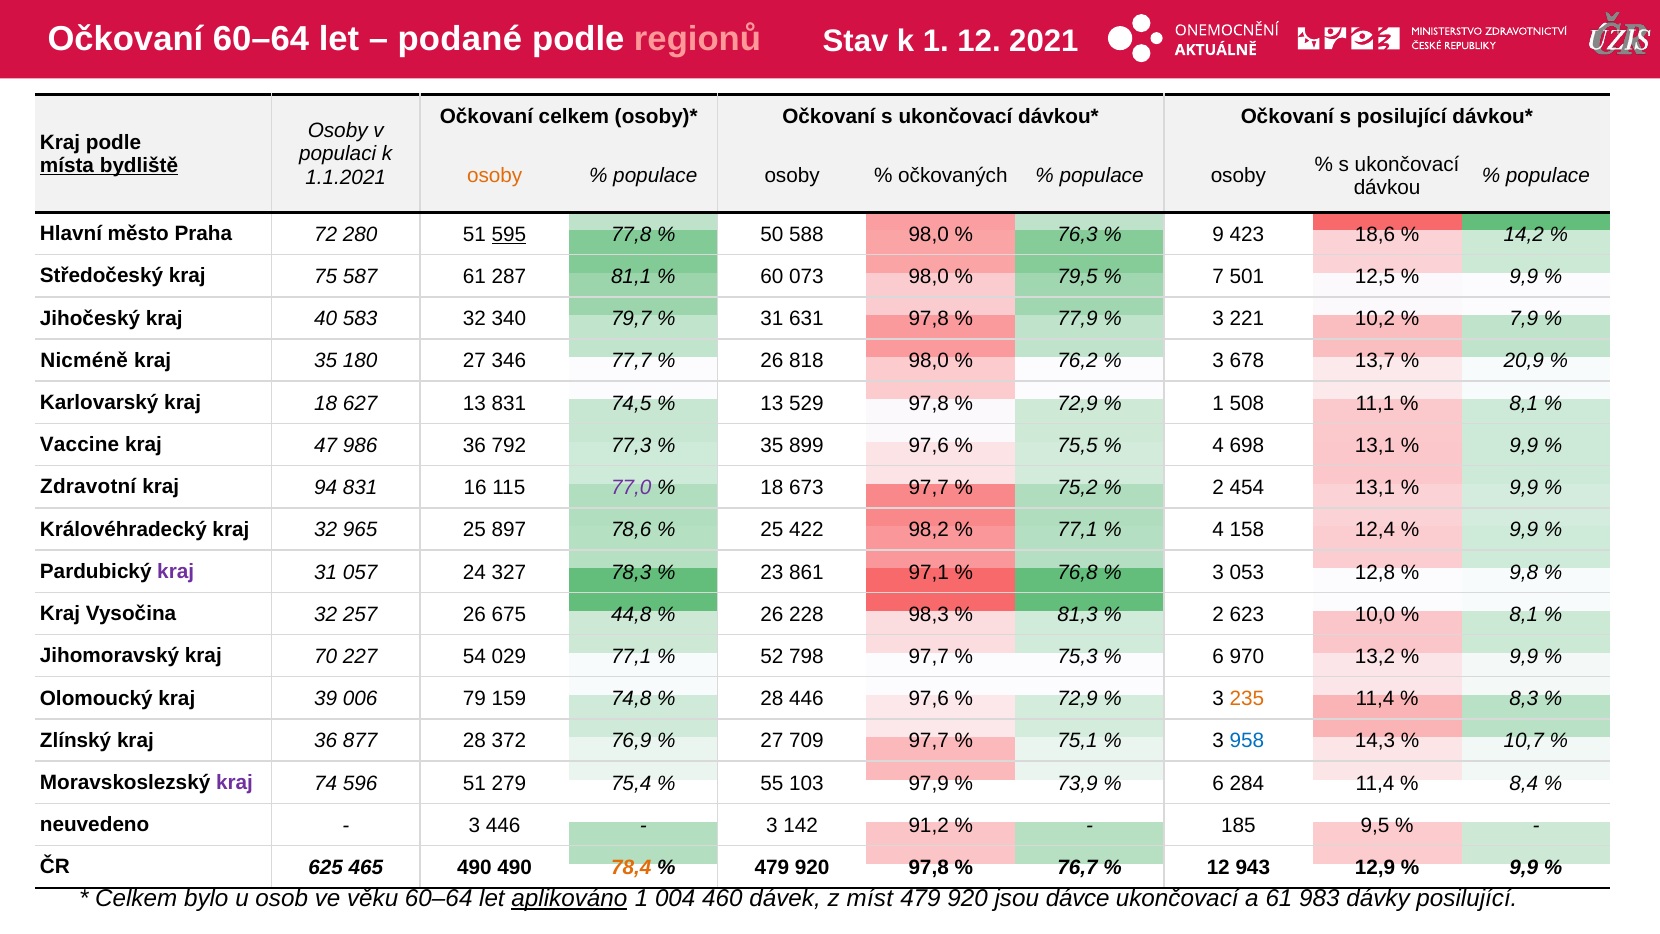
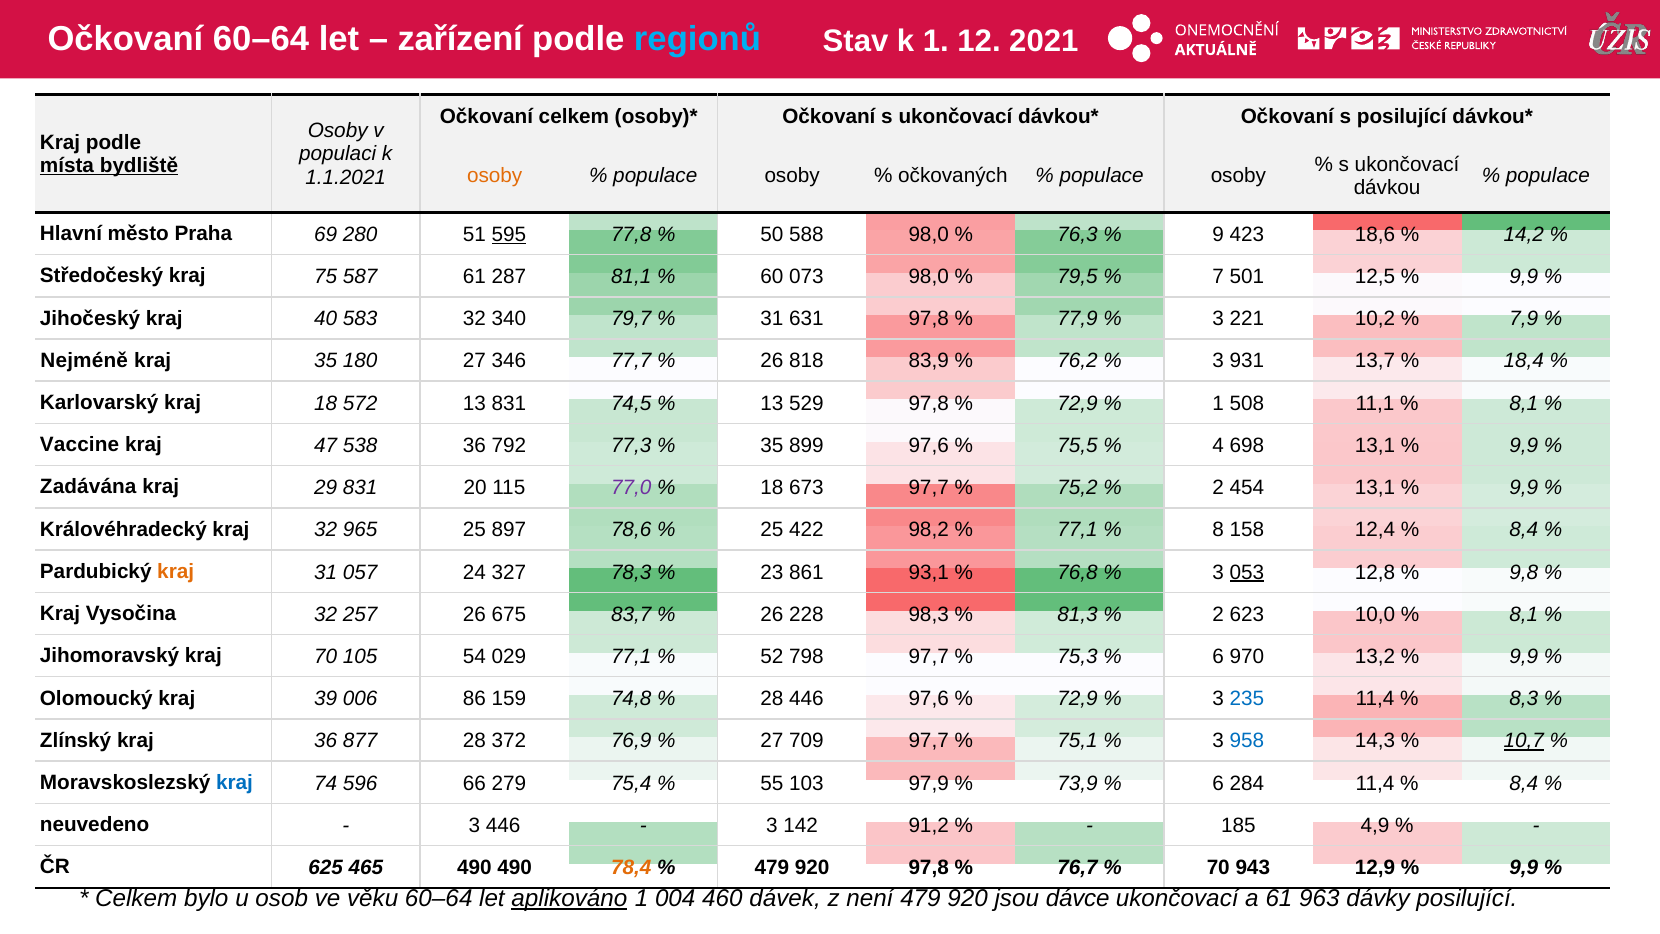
podané: podané -> zařízení (460, 39)
regionů colour: pink -> light blue (697, 39)
72: 72 -> 69 (326, 234)
Nicméně: Nicméně -> Nejméně (84, 360)
818 98,0: 98,0 -> 83,9 (929, 361)
678: 678 -> 931 (1247, 361)
20,9: 20,9 -> 18,4 (1524, 361)
627: 627 -> 572 (360, 403)
986: 986 -> 538 (360, 445)
Zdravotní: Zdravotní -> Zadávána (88, 487)
94: 94 -> 29 (326, 488)
16: 16 -> 20 (475, 488)
4: 4 -> 8 (1218, 530)
9,9: 9,9 -> 8,4 (1524, 530)
kraj colour: purple -> orange (176, 571)
97,1: 97,1 -> 93,1 (929, 572)
053 underline: none -> present (1247, 572)
44,8: 44,8 -> 83,7 (631, 614)
227: 227 -> 105 (360, 656)
79: 79 -> 86 (474, 699)
235 colour: orange -> blue (1247, 699)
10,7 underline: none -> present (1524, 741)
kraj colour: purple -> blue (234, 782)
596 51: 51 -> 66 (474, 783)
9,5: 9,5 -> 4,9 (1375, 825)
12: 12 -> 70 (1218, 867)
míst: míst -> není (870, 898)
983: 983 -> 963 (1319, 898)
